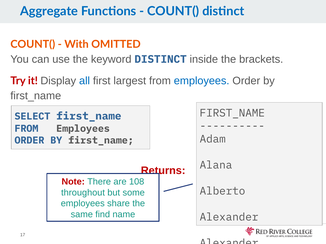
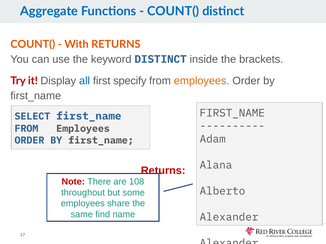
With OMITTED: OMITTED -> RETURNS (116, 44)
largest: largest -> specify (130, 81)
employees colour: blue -> orange (202, 81)
